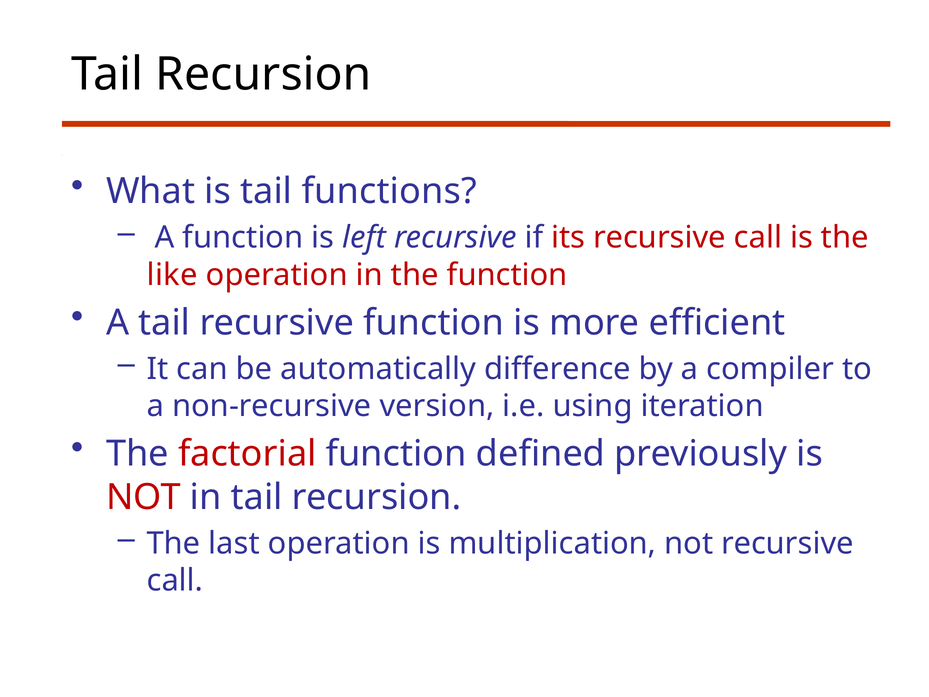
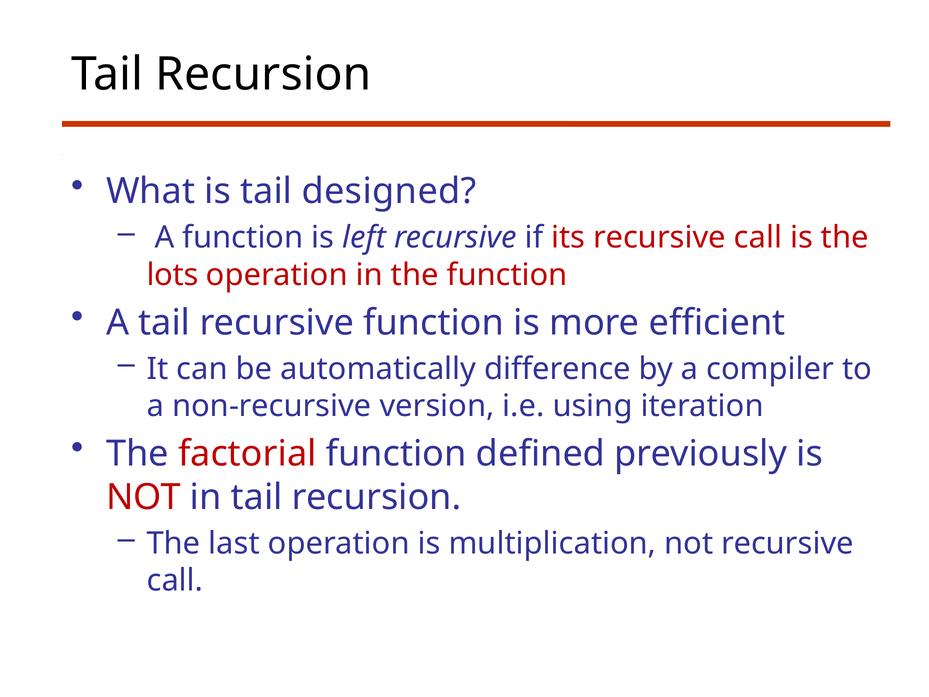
functions: functions -> designed (389, 191)
like: like -> lots (172, 275)
